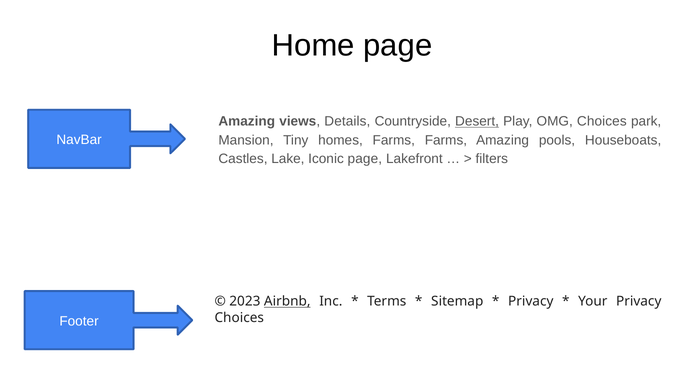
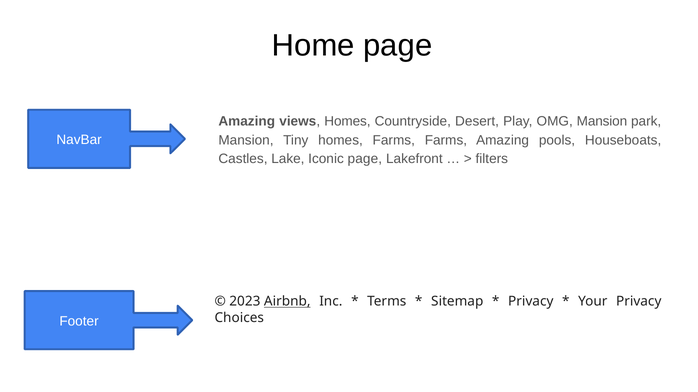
views Details: Details -> Homes (347, 122)
Desert underline: present -> none (477, 122)
OMG Choices: Choices -> Mansion (602, 122)
